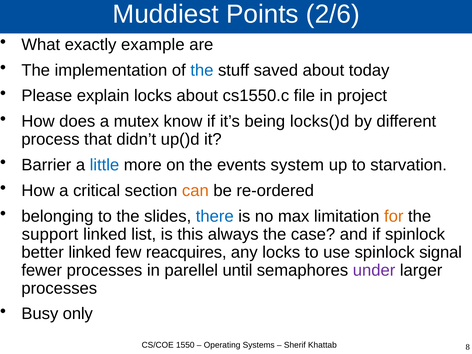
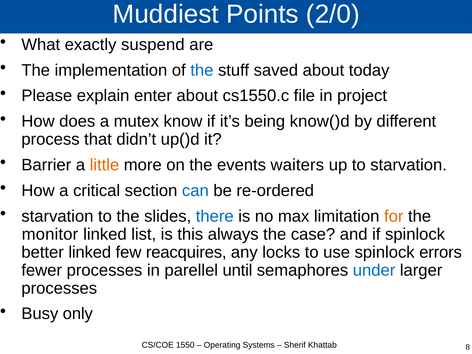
2/6: 2/6 -> 2/0 (333, 14)
example: example -> suspend (153, 45)
explain locks: locks -> enter (153, 96)
locks()d: locks()d -> know()d (320, 121)
little colour: blue -> orange (104, 165)
system: system -> waiters (297, 165)
can colour: orange -> blue (195, 191)
belonging: belonging -> starvation (57, 216)
support: support -> monitor (50, 234)
signal: signal -> errors (441, 252)
under colour: purple -> blue (374, 270)
